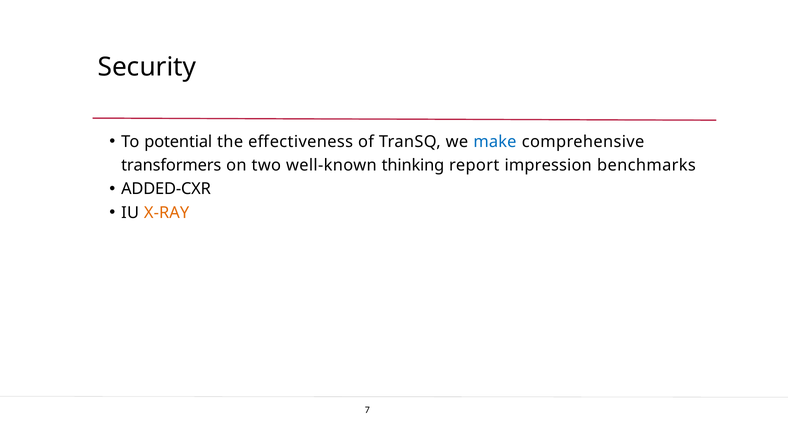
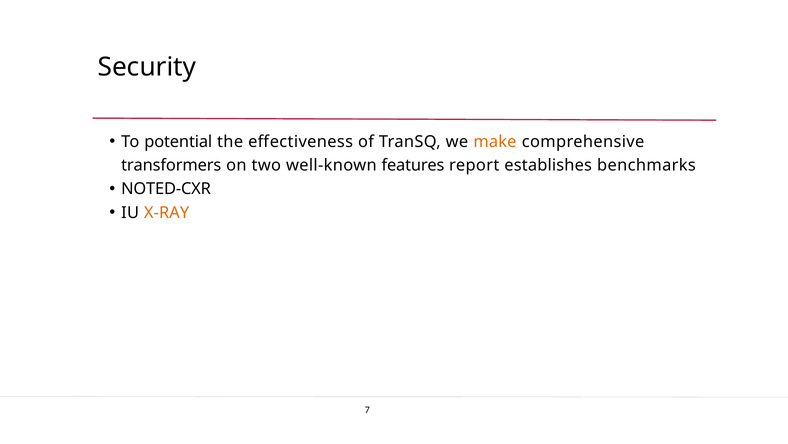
make colour: blue -> orange (495, 141)
thinking: thinking -> features (413, 165)
impression: impression -> establishes (548, 165)
ADDED-CXR: ADDED-CXR -> NOTED-CXR (166, 189)
